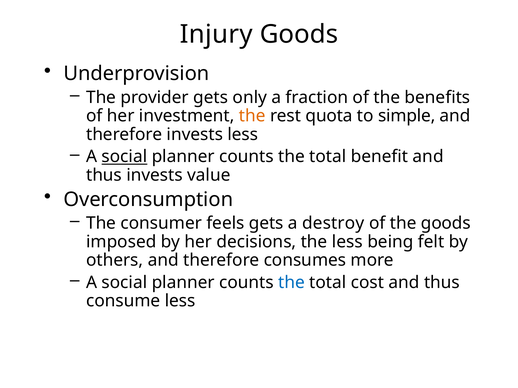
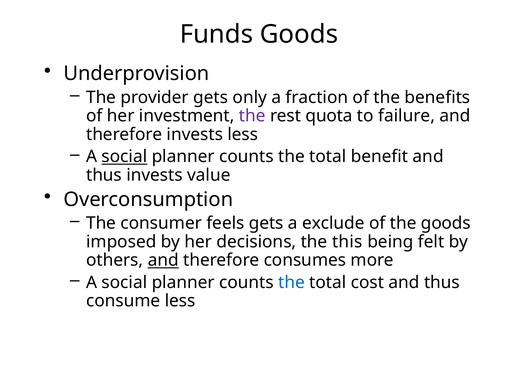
Injury: Injury -> Funds (216, 34)
the colour: orange -> purple (252, 116)
simple: simple -> failure (407, 116)
destroy: destroy -> exclude (333, 223)
the less: less -> this (347, 242)
and underline: none -> present (163, 261)
